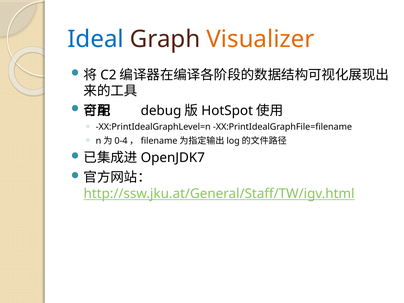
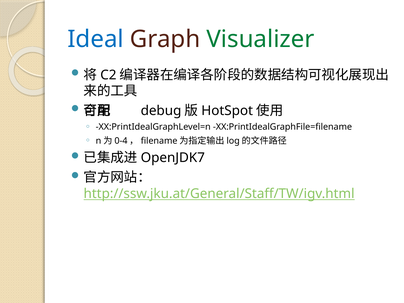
Visualizer colour: orange -> green (260, 39)
